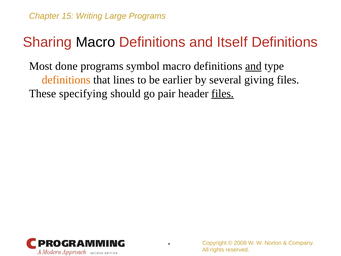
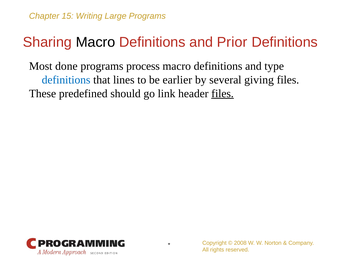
Itself: Itself -> Prior (232, 42)
symbol: symbol -> process (143, 66)
and underline: present -> none (253, 66)
definitions colour: orange -> blue (66, 80)
specifying: specifying -> predefined (83, 93)
pair: pair -> link (167, 93)
